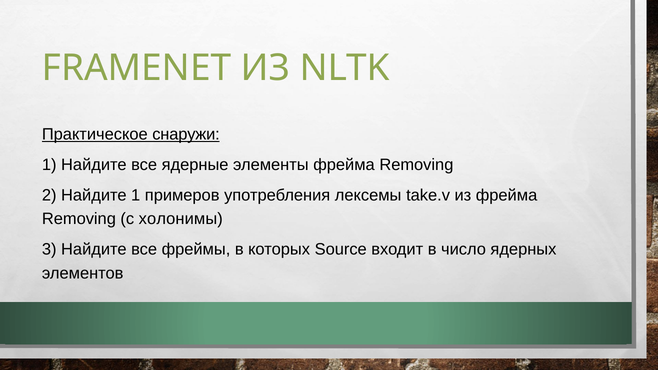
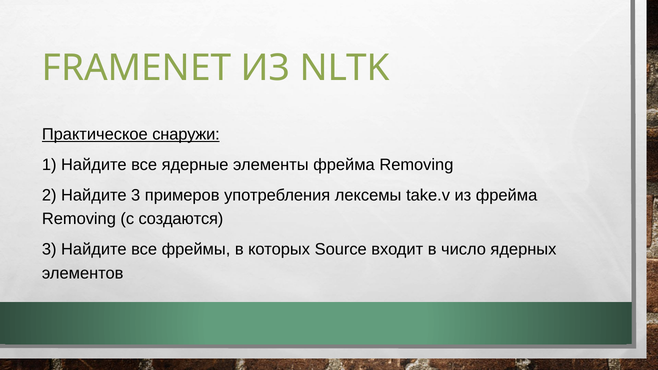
Найдите 1: 1 -> 3 (136, 195)
холонимы: холонимы -> создаются (181, 219)
